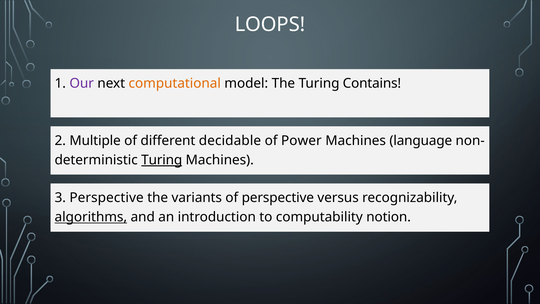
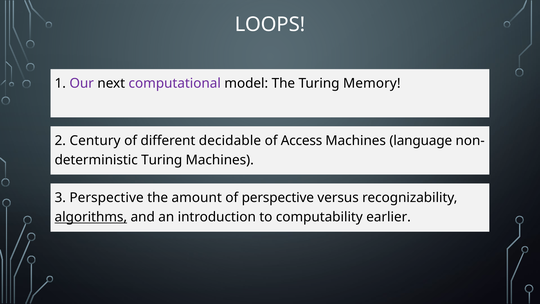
computational colour: orange -> purple (175, 83)
Contains: Contains -> Memory (372, 83)
Multiple: Multiple -> Century (95, 140)
Power: Power -> Access (302, 140)
Turing underline: present -> none (162, 160)
variants: variants -> amount (197, 198)
notion: notion -> earlier (389, 217)
